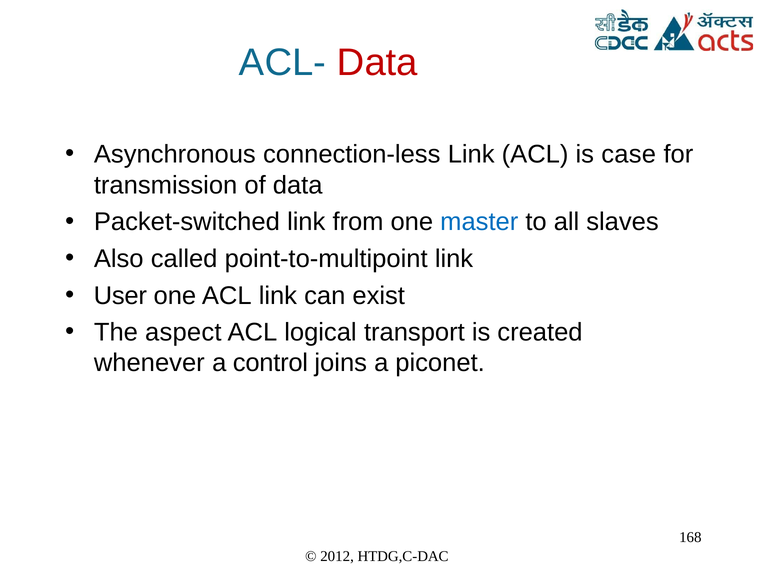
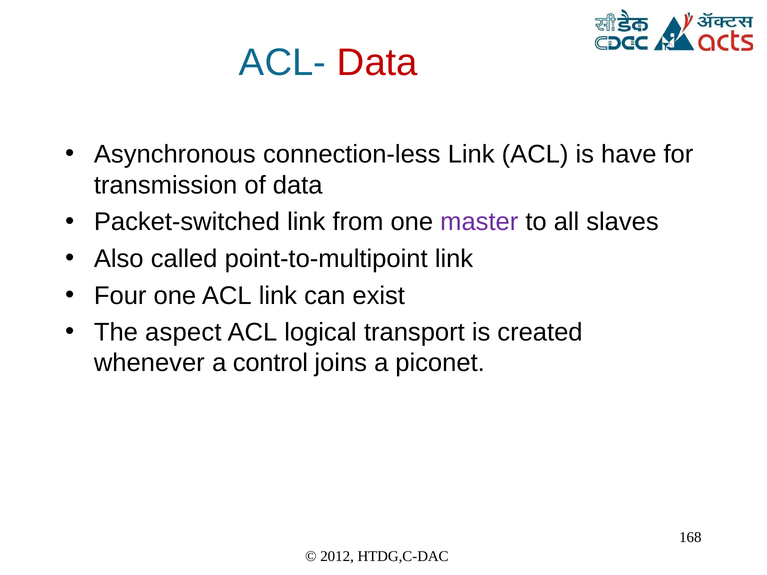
case: case -> have (629, 154)
master colour: blue -> purple (479, 222)
User: User -> Four (120, 296)
